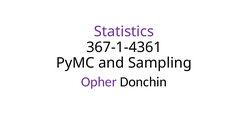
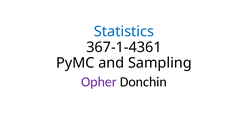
Statistics colour: purple -> blue (124, 31)
